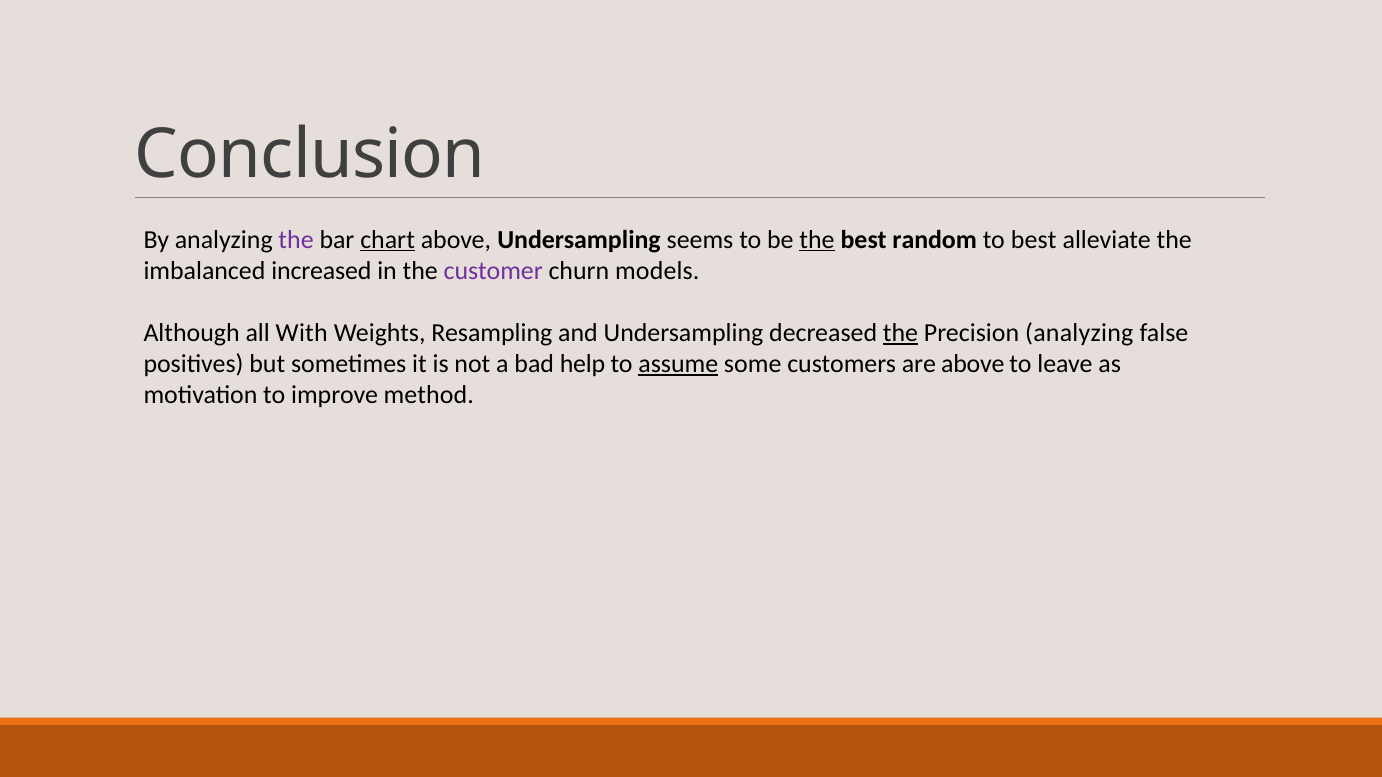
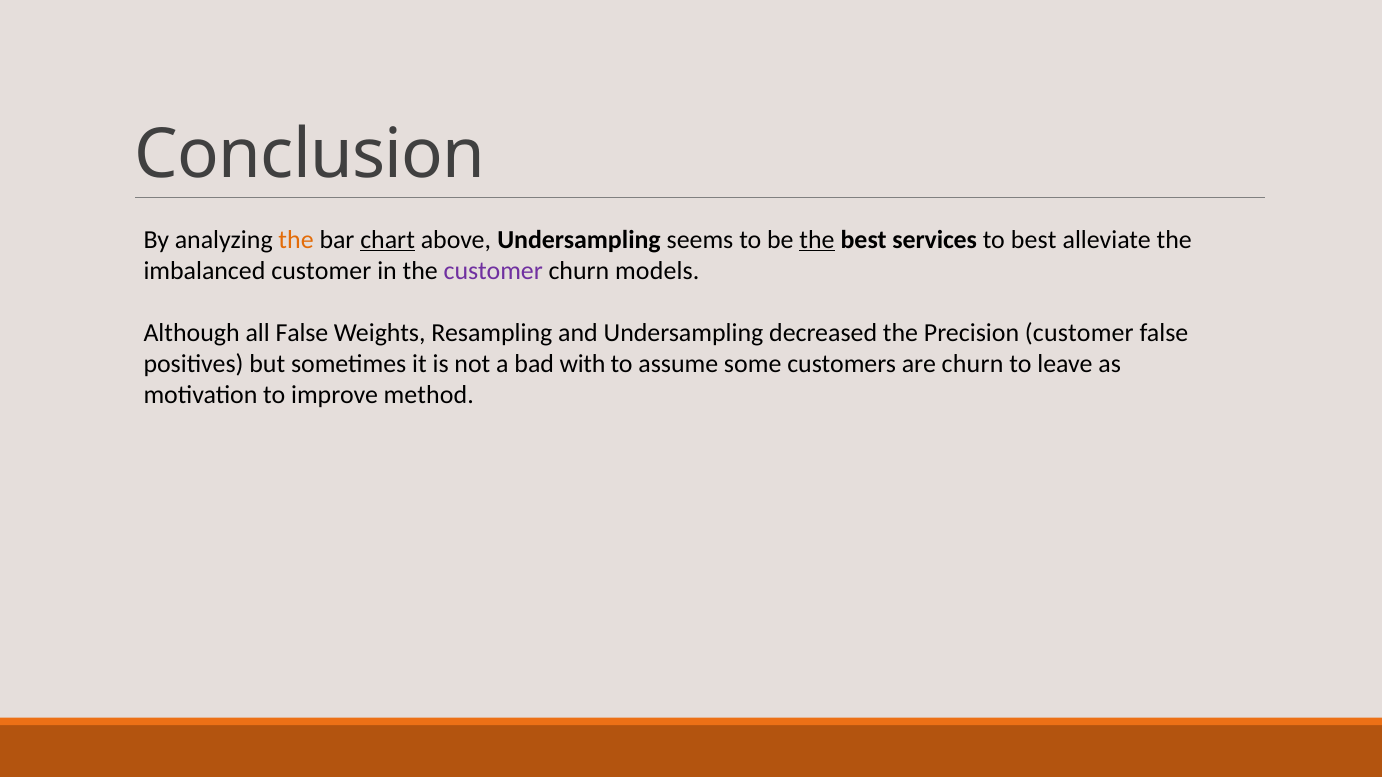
the colour: purple -> orange (296, 240)
random: random -> services (935, 240)
imbalanced increased: increased -> customer (321, 271)
all With: With -> False (302, 333)
the underline: present -> none (901, 333)
Precision analyzing: analyzing -> customer (1079, 333)
help: help -> with (582, 364)
assume underline: present -> none (678, 364)
are above: above -> churn (973, 364)
